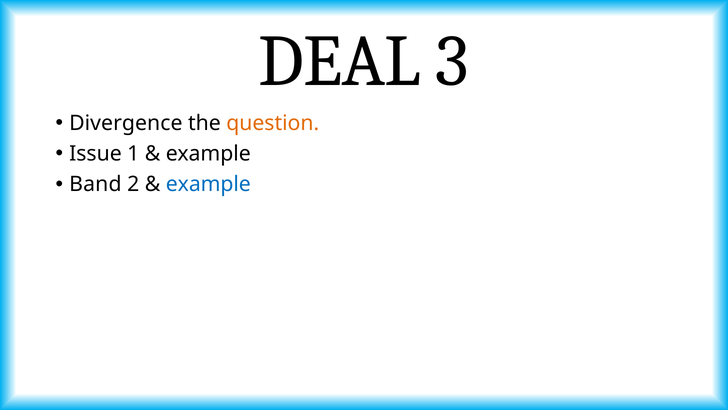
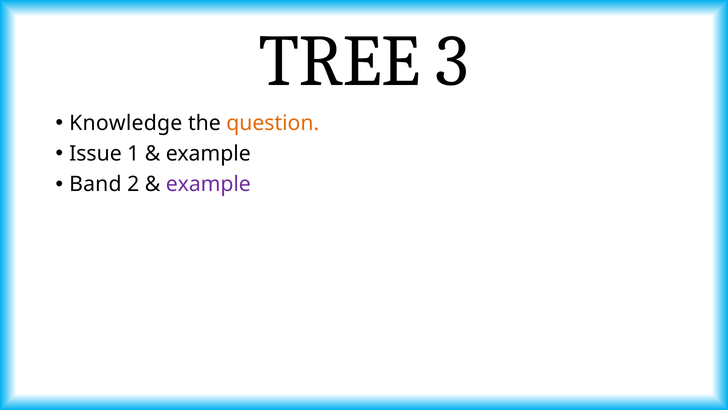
DEAL: DEAL -> TREE (340, 61)
Divergence: Divergence -> Knowledge (126, 123)
example colour: blue -> purple (208, 184)
